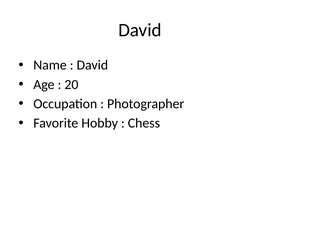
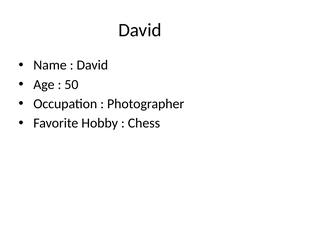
20: 20 -> 50 (71, 84)
